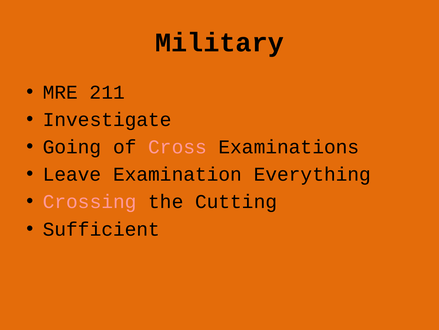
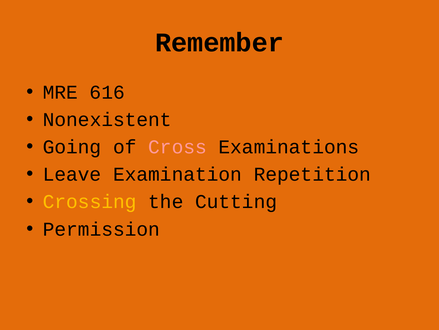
Military: Military -> Remember (219, 42)
211: 211 -> 616 (107, 92)
Investigate: Investigate -> Nonexistent (107, 119)
Everything: Everything -> Repetition (312, 174)
Crossing colour: pink -> yellow (90, 201)
Sufficient: Sufficient -> Permission (101, 229)
